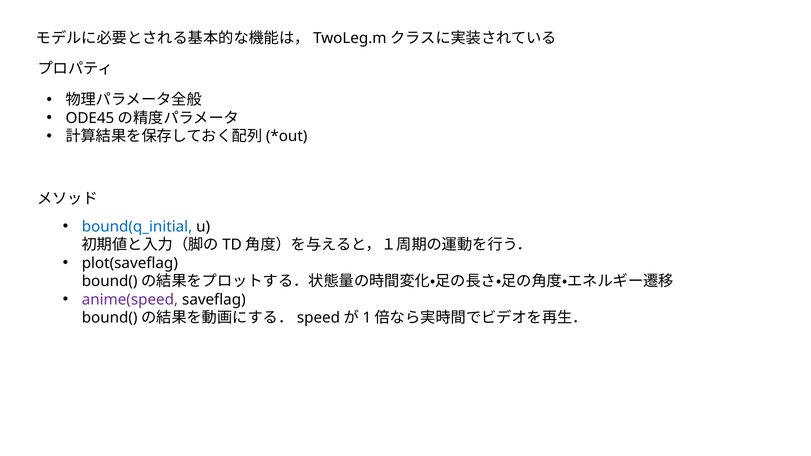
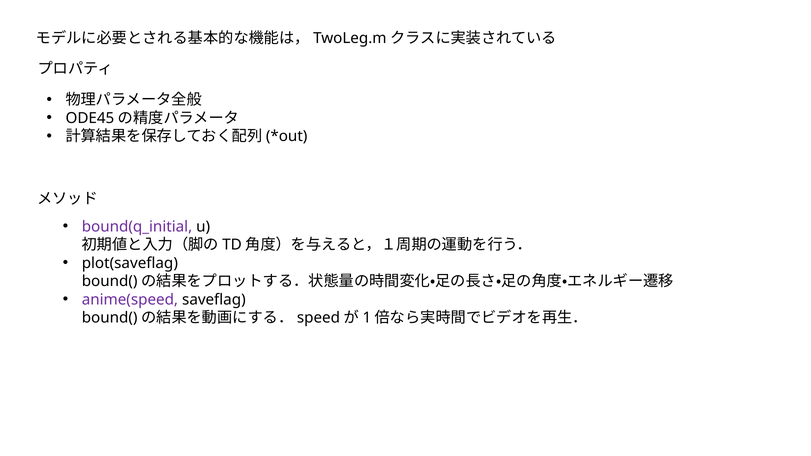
bound(q_initial colour: blue -> purple (137, 227)
